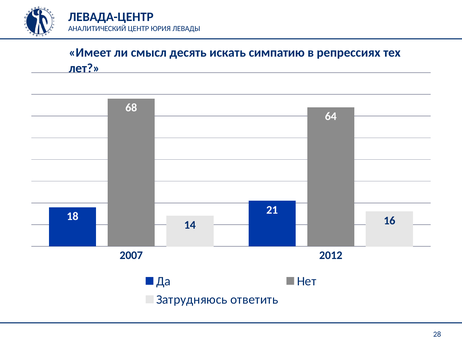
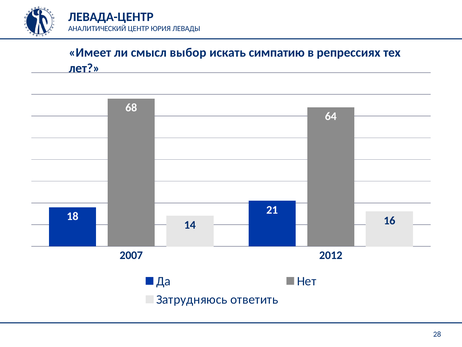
десять: десять -> выбор (188, 53)
